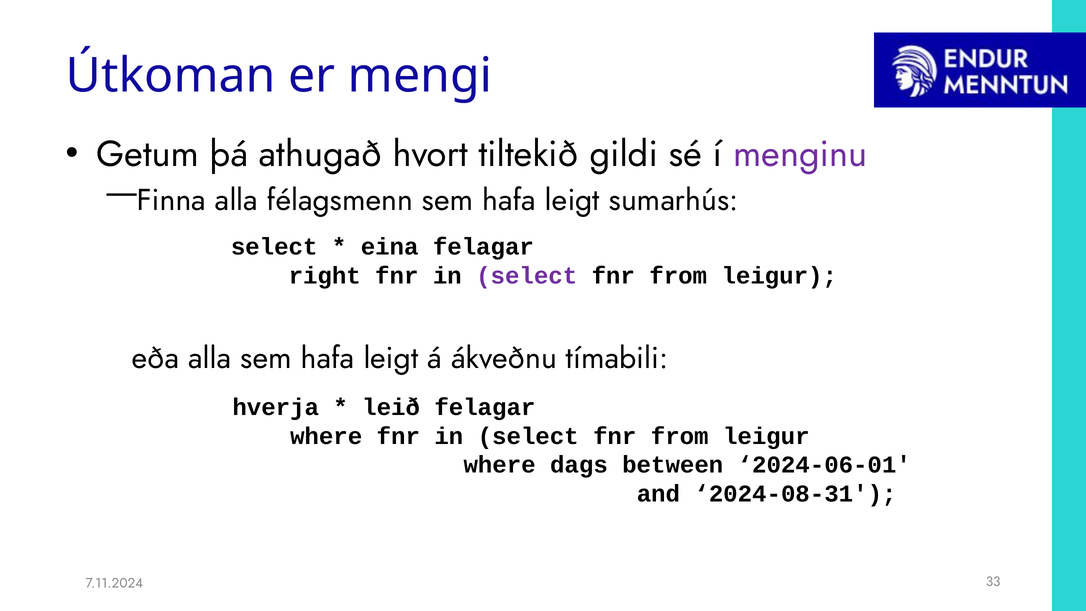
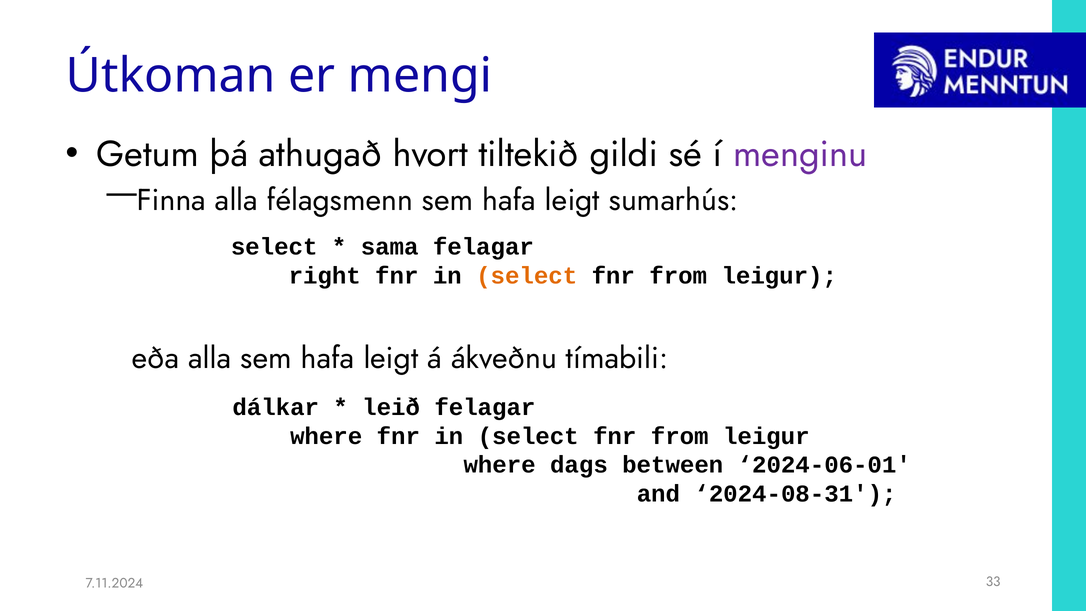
eina: eina -> sama (390, 247)
select colour: purple -> orange (527, 276)
hverja: hverja -> dálkar (276, 407)
